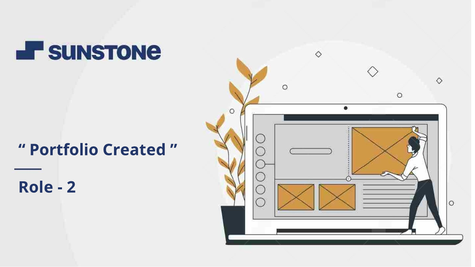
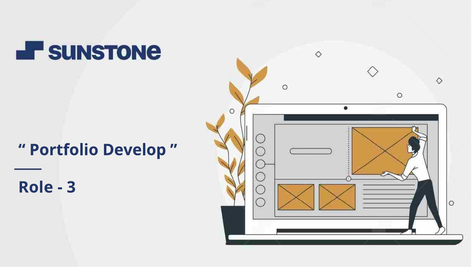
Created: Created -> Develop (134, 150)
2: 2 -> 3 (71, 187)
